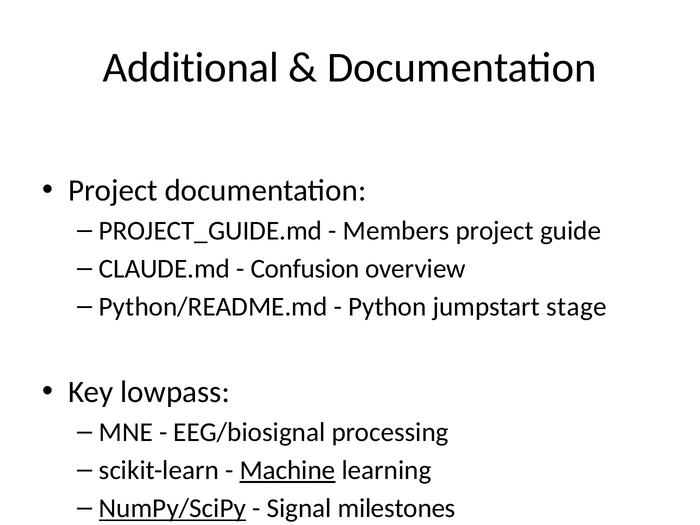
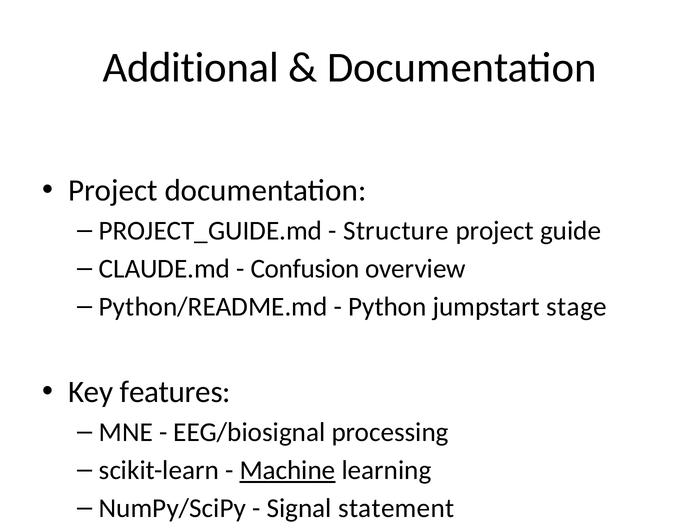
Members: Members -> Structure (396, 231)
lowpass: lowpass -> features (175, 392)
NumPy/SciPy underline: present -> none (172, 508)
milestones: milestones -> statement (396, 508)
